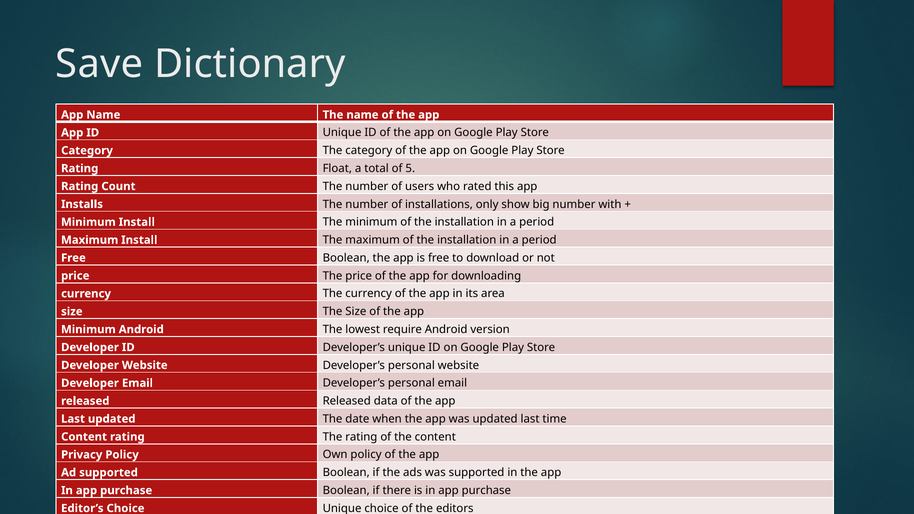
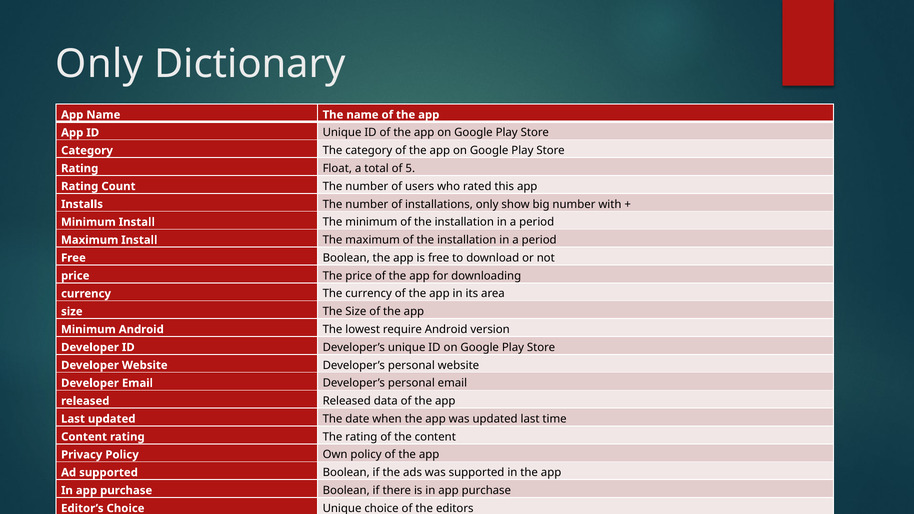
Save: Save -> Only (99, 64)
